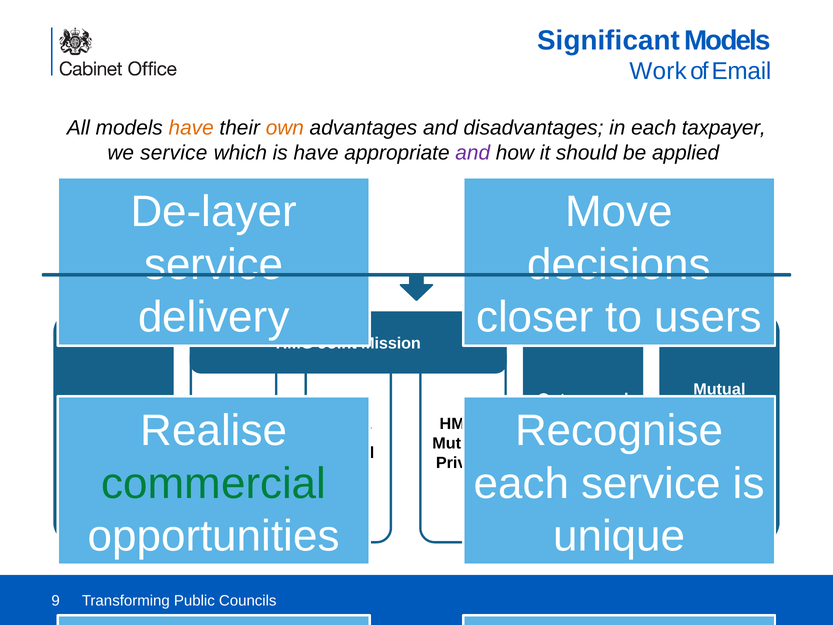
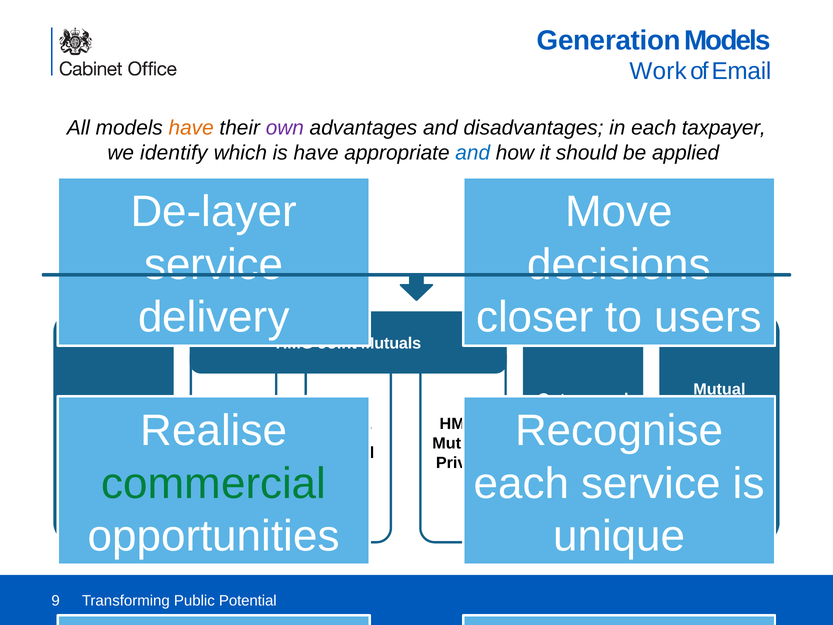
Significant: Significant -> Generation (609, 40)
own colour: orange -> purple (285, 128)
we service: service -> identify (174, 153)
and colour: purple -> blue (473, 153)
Mission: Mission -> Mutuals (391, 343)
Councils: Councils -> Potential (248, 601)
